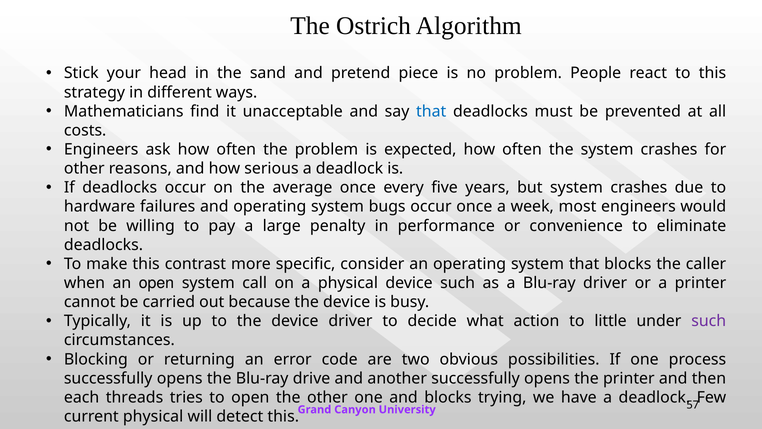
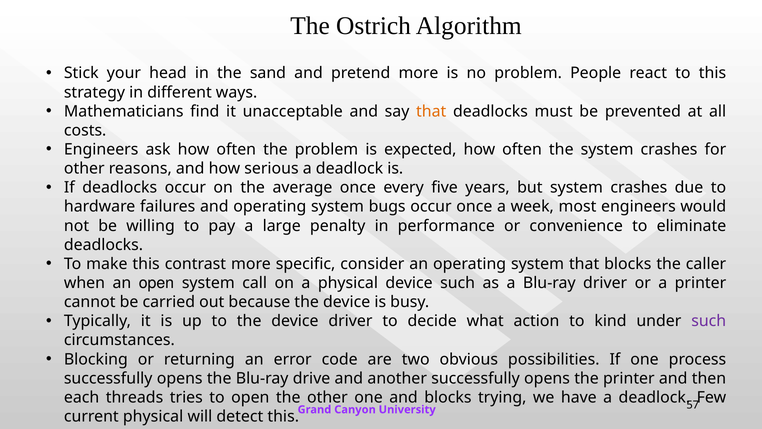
pretend piece: piece -> more (418, 73)
that colour: blue -> orange (431, 111)
little: little -> kind (610, 321)
